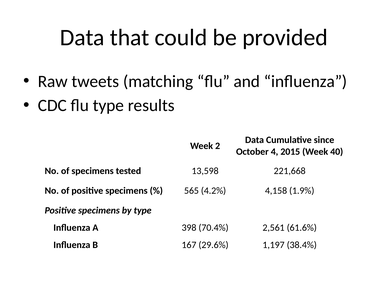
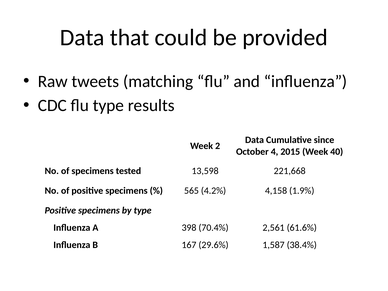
1,197: 1,197 -> 1,587 (274, 245)
